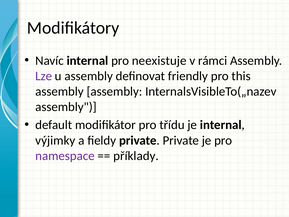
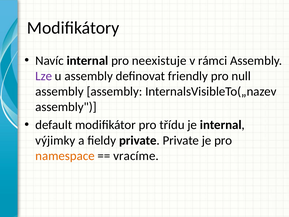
this: this -> null (241, 76)
namespace colour: purple -> orange (65, 156)
příklady: příklady -> vracíme (136, 156)
